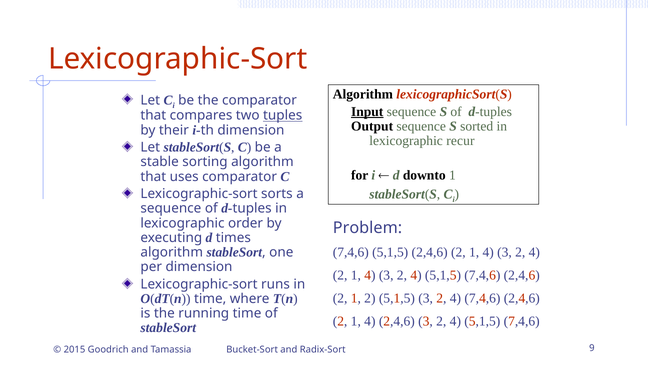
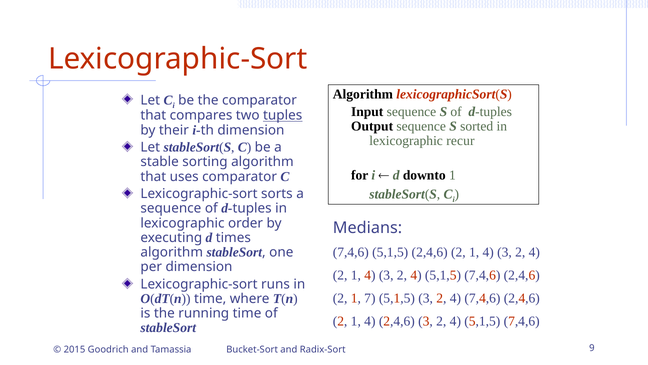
Input underline: present -> none (367, 111)
Problem: Problem -> Medians (368, 227)
1 2: 2 -> 7 (370, 298)
